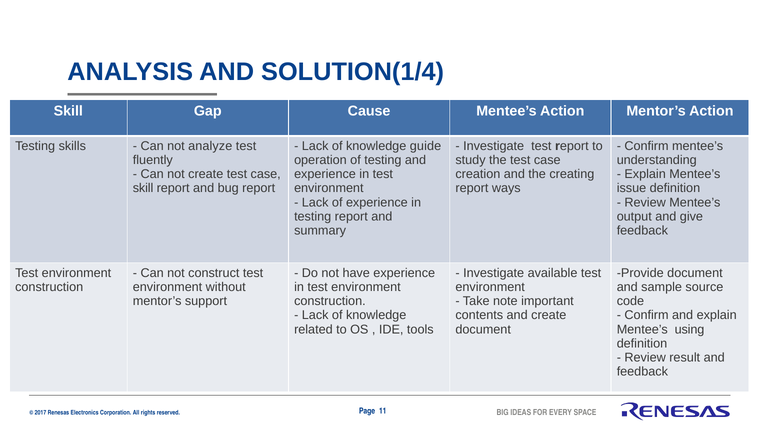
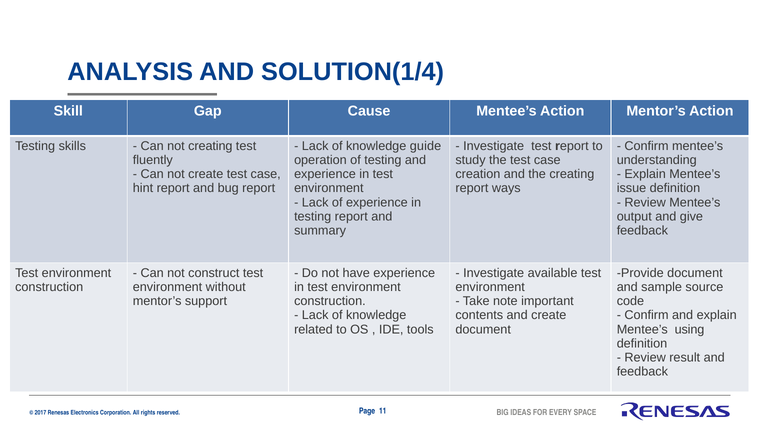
not analyze: analyze -> creating (210, 146)
skill: skill -> hint (143, 188)
